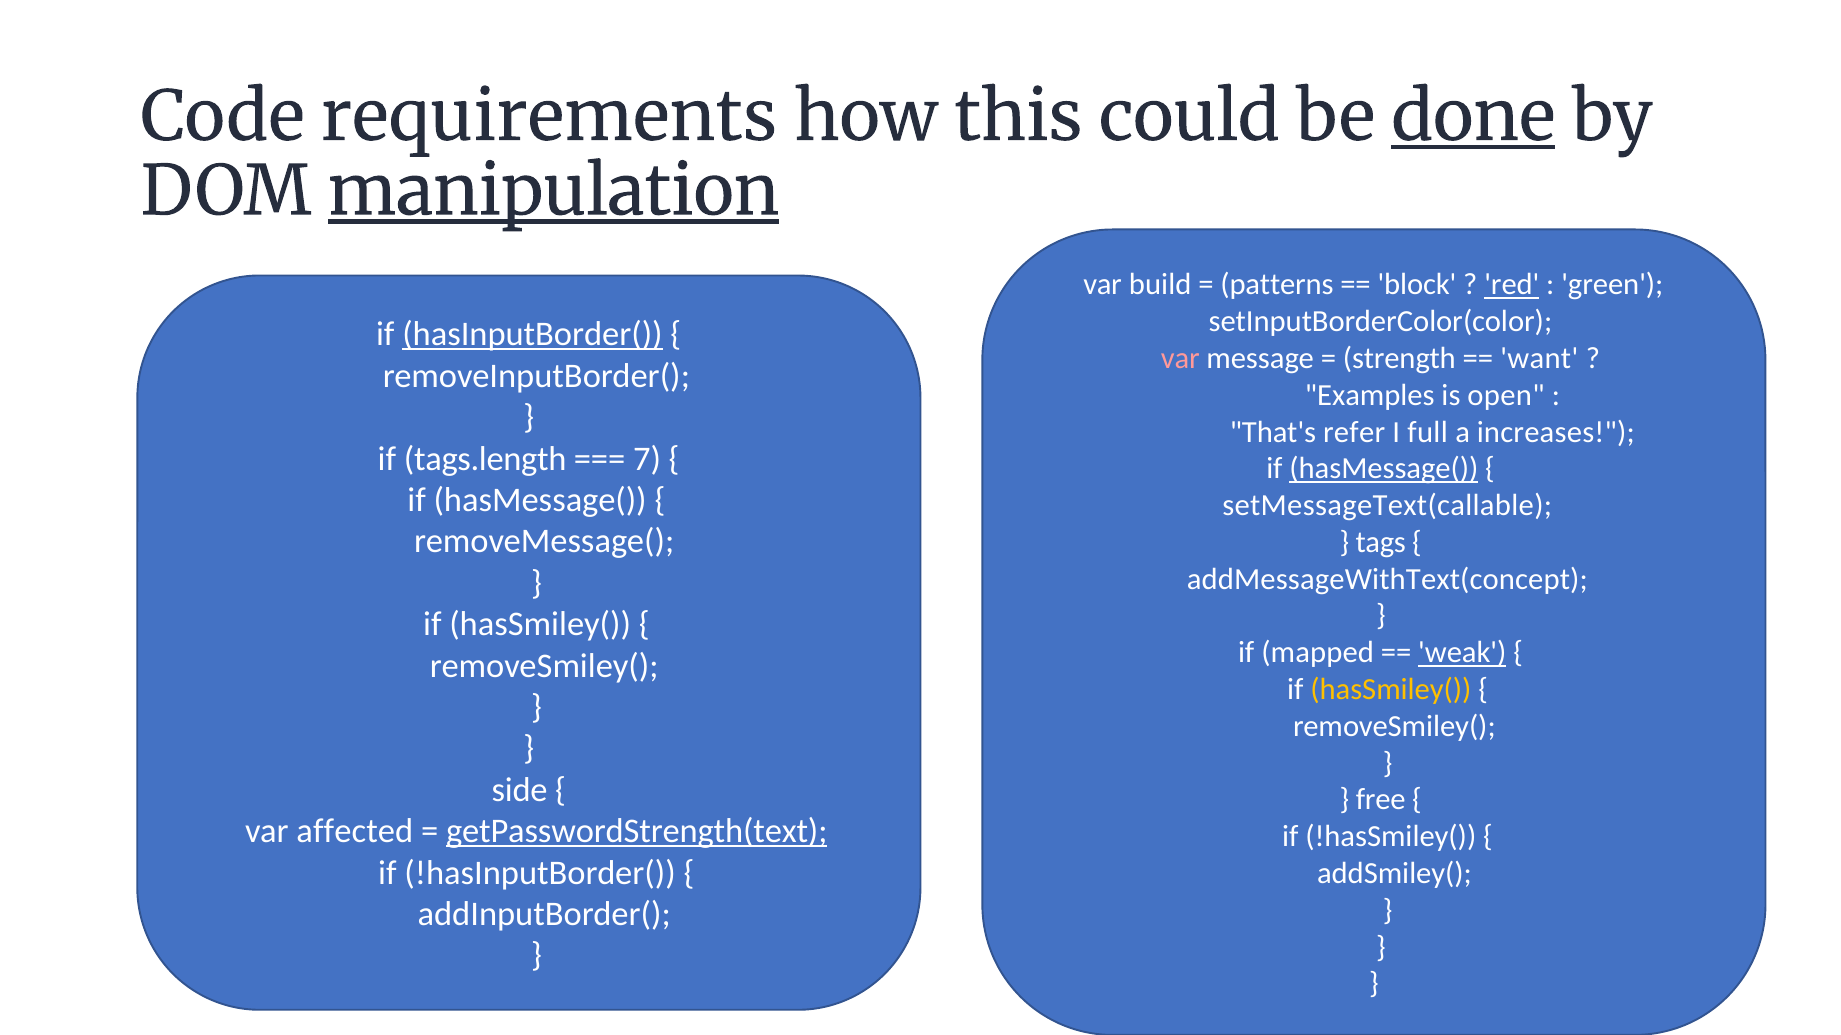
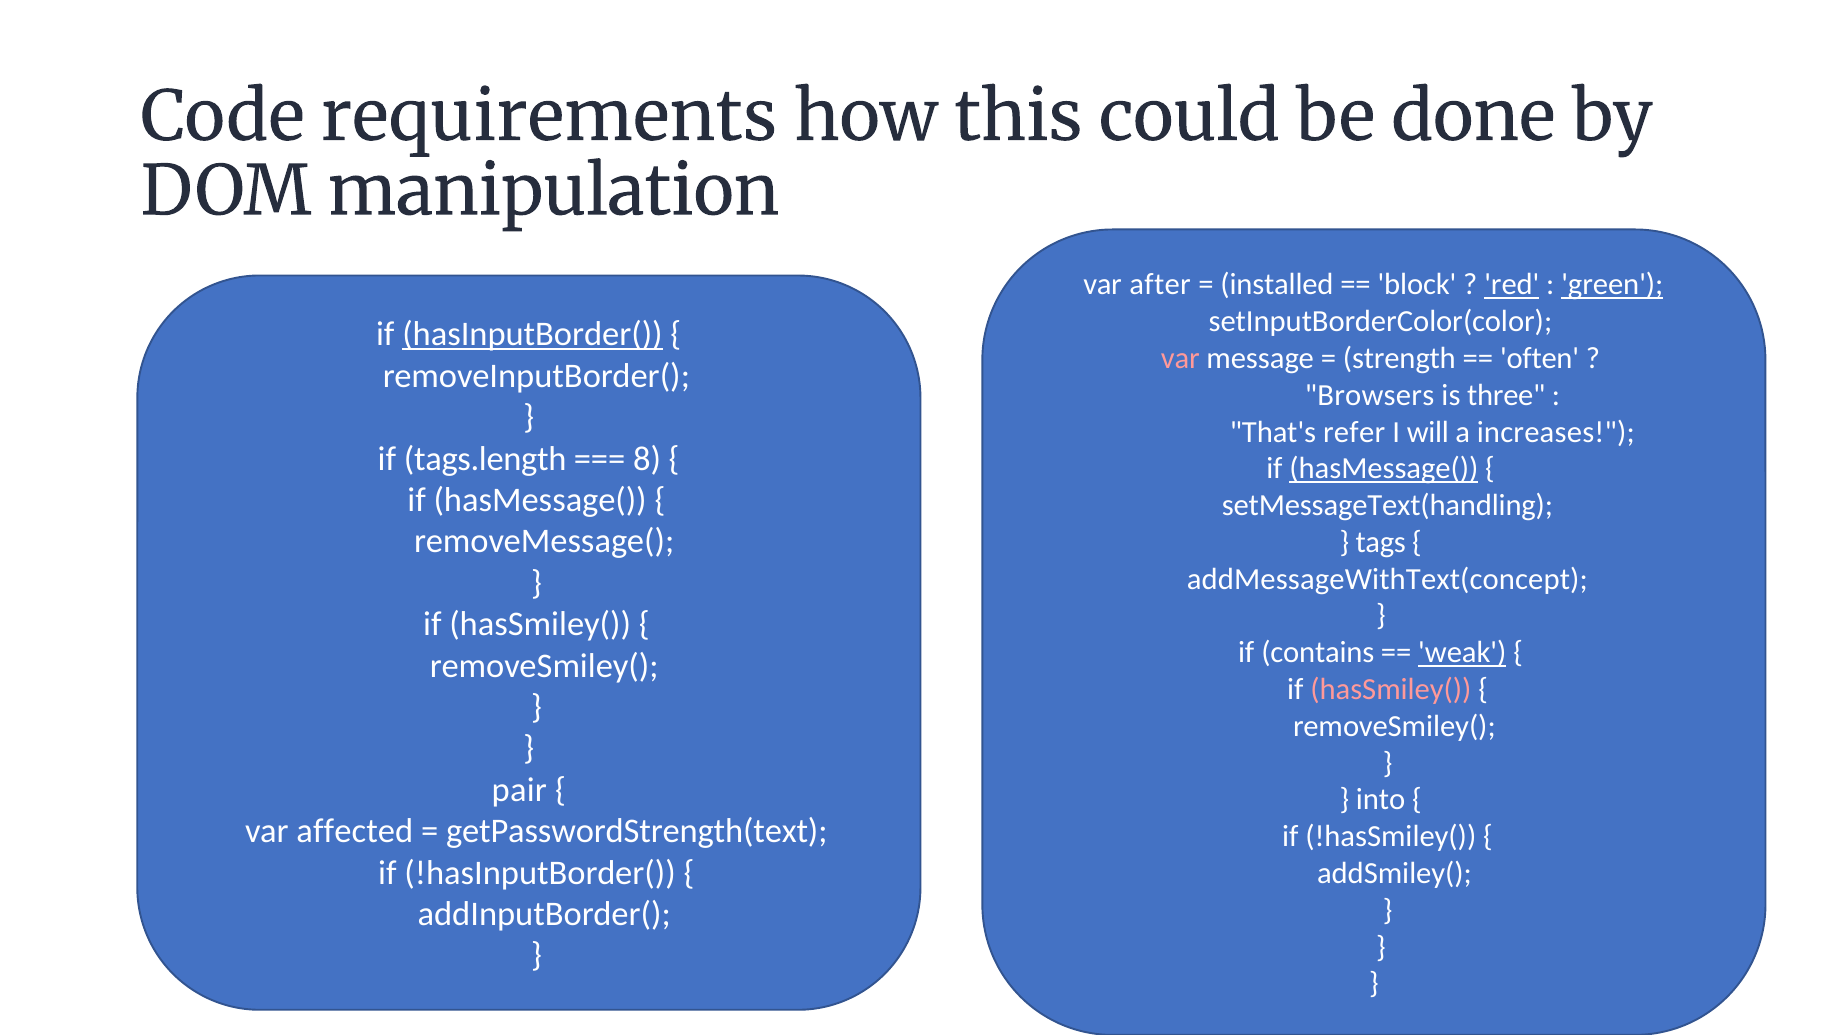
done underline: present -> none (1473, 117)
manipulation underline: present -> none (554, 192)
build: build -> after (1160, 285)
patterns: patterns -> installed (1277, 285)
green underline: none -> present (1612, 285)
want: want -> often (1540, 359)
Examples: Examples -> Browsers (1370, 395)
open: open -> three (1506, 395)
full: full -> will (1428, 432)
7: 7 -> 8 (647, 459)
setMessageText(callable: setMessageText(callable -> setMessageText(handling (1387, 506)
mapped: mapped -> contains (1318, 653)
hasSmiley( colour: yellow -> pink (1391, 690)
side: side -> pair (519, 790)
free: free -> into (1381, 800)
getPasswordStrength(text underline: present -> none (637, 832)
